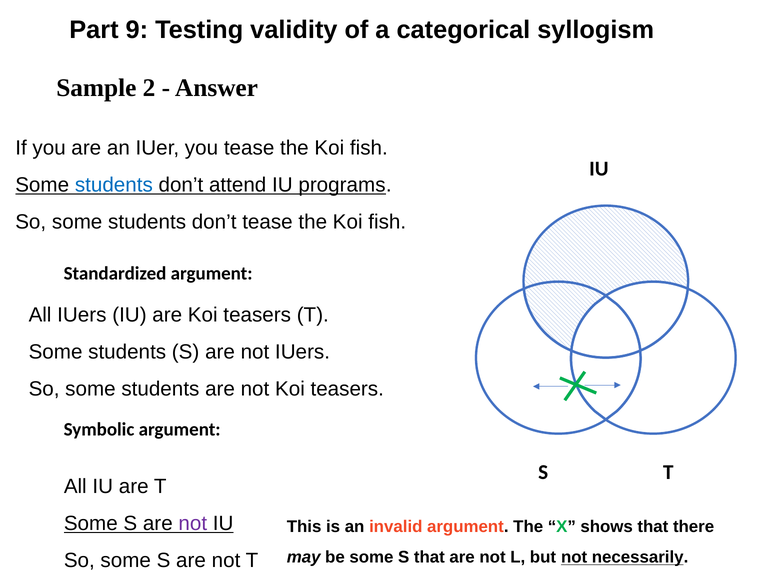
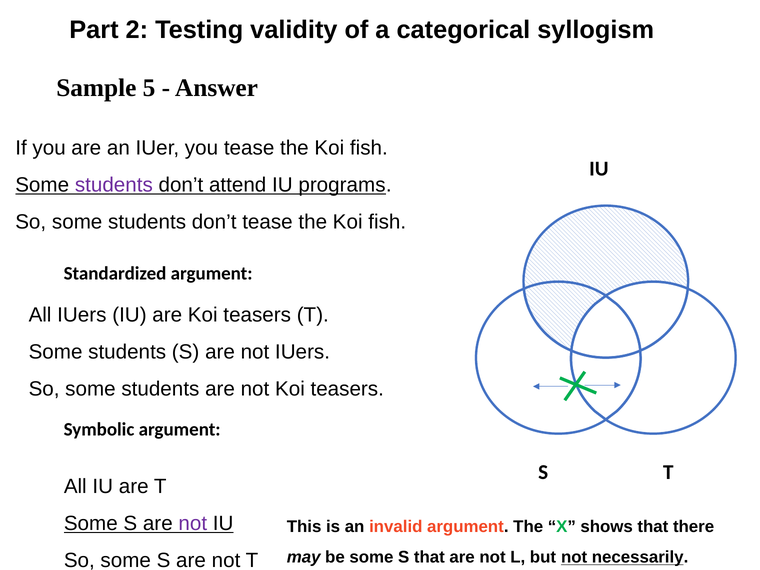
9: 9 -> 2 (137, 30)
2: 2 -> 5 (149, 88)
students colour: blue -> purple (114, 185)
